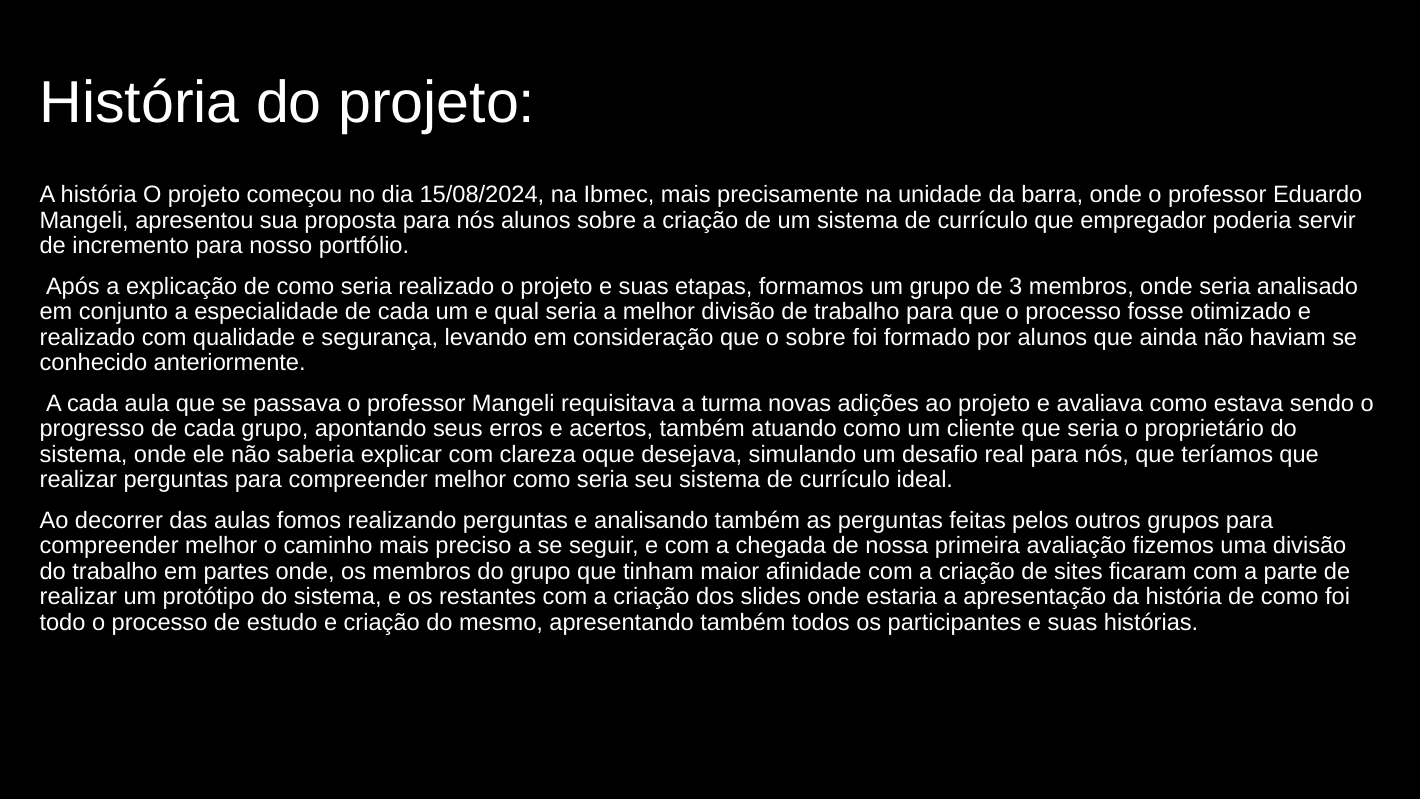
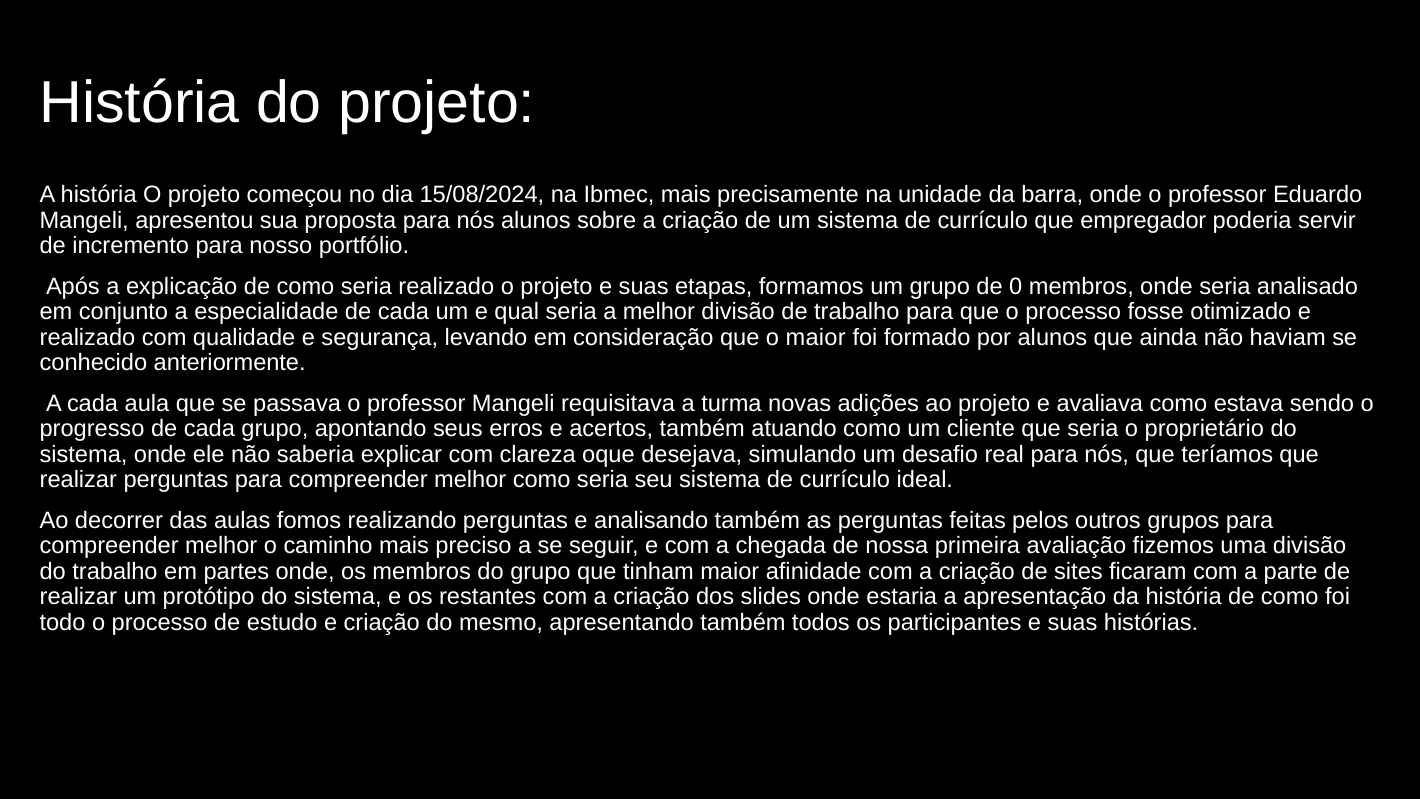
3: 3 -> 0 (1016, 286)
o sobre: sobre -> maior (816, 337)
